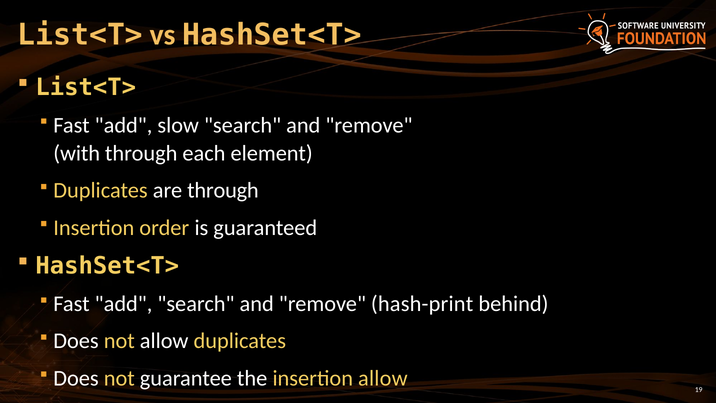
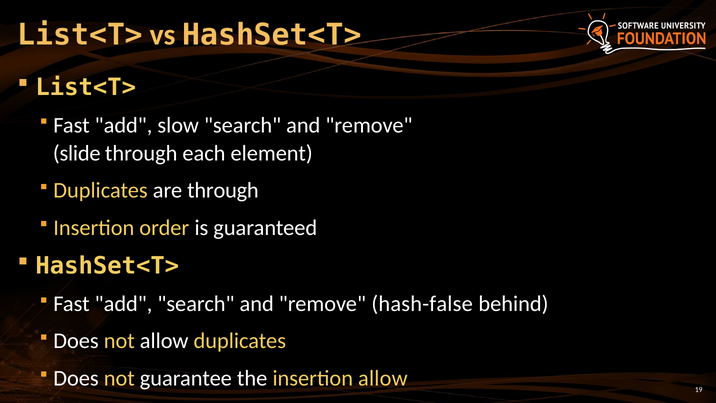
with: with -> slide (77, 153)
hash-print: hash-print -> hash-false (422, 304)
